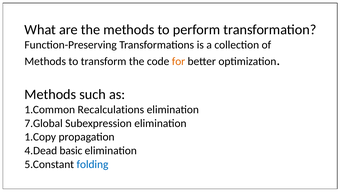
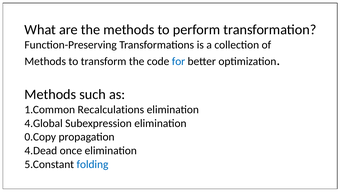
for colour: orange -> blue (178, 61)
7.Global: 7.Global -> 4.Global (44, 123)
1.Copy: 1.Copy -> 0.Copy (40, 137)
basic: basic -> once (71, 150)
